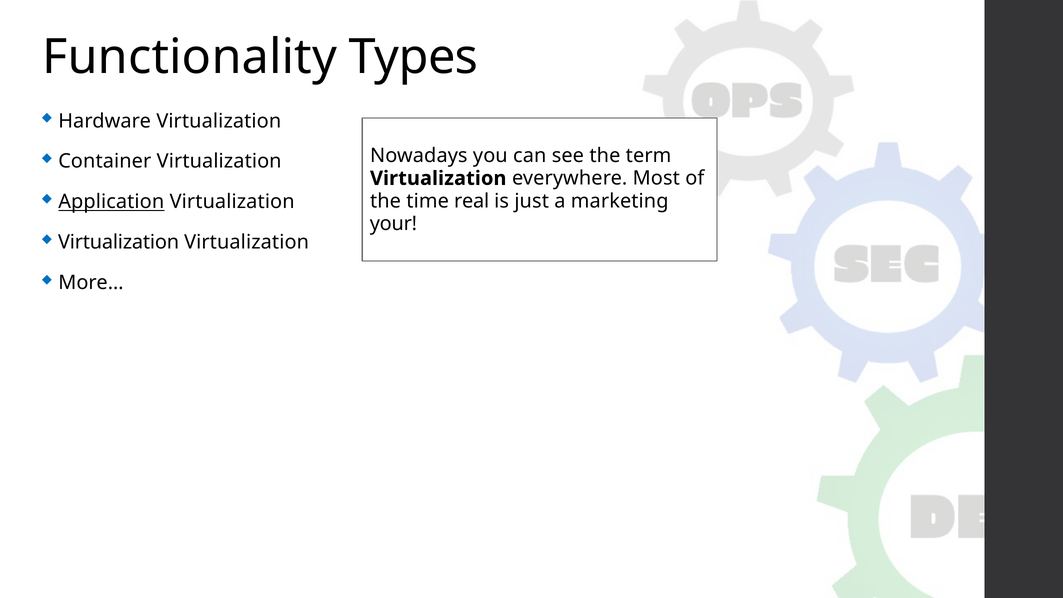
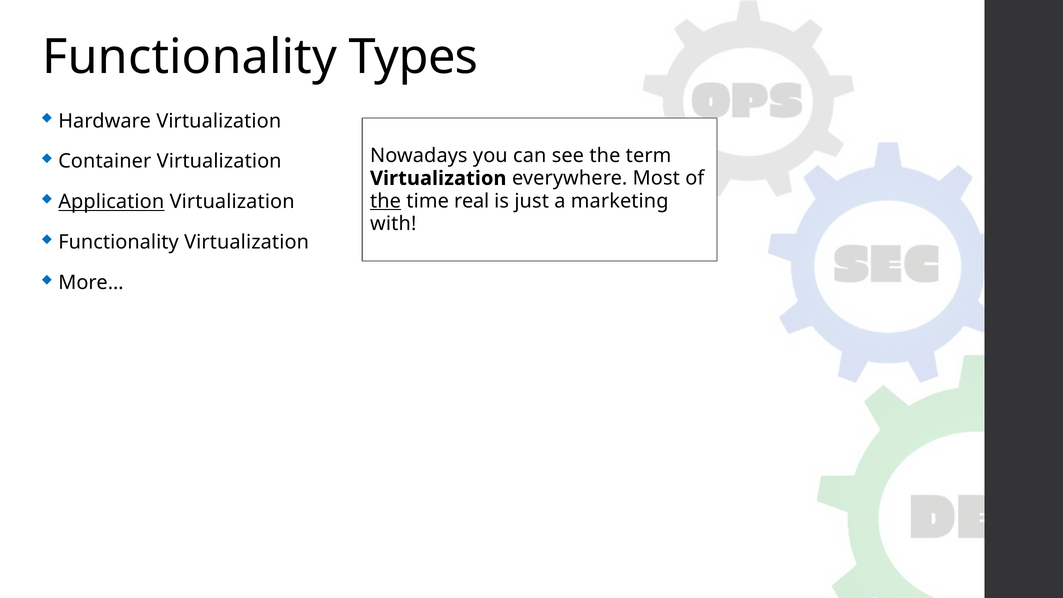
the underline: none -> present (385, 201)
your: your -> with (393, 224)
Virtualization: Virtualization -> Functionality (118, 242)
